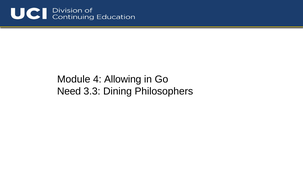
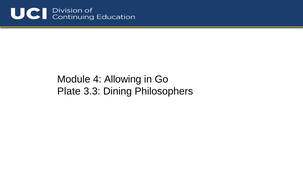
Need: Need -> Plate (69, 91)
